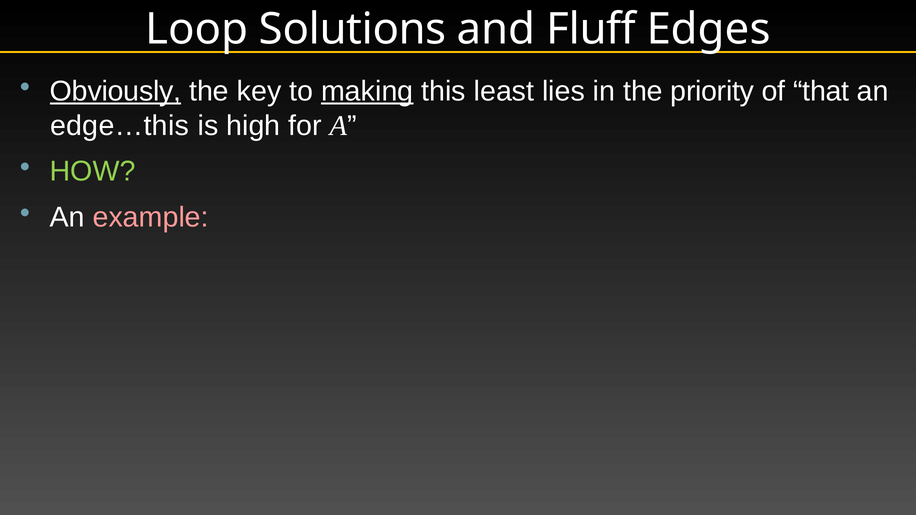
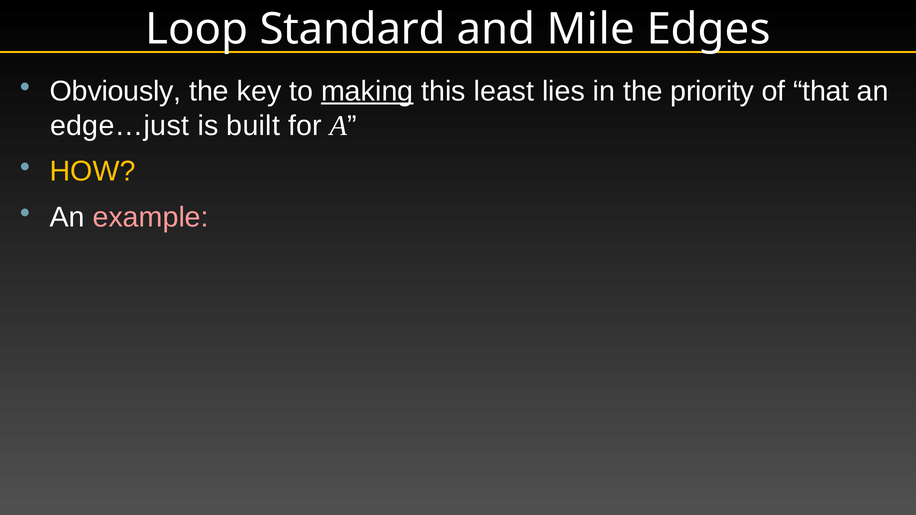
Solutions: Solutions -> Standard (353, 29)
Fluff: Fluff -> Mile (591, 29)
Obviously underline: present -> none (116, 91)
edge…this: edge…this -> edge…just (120, 126)
high: high -> built (253, 126)
HOW colour: light green -> yellow (93, 171)
